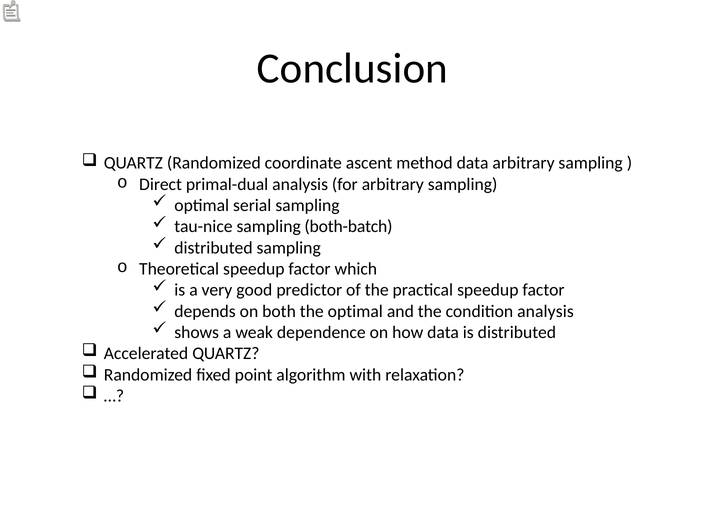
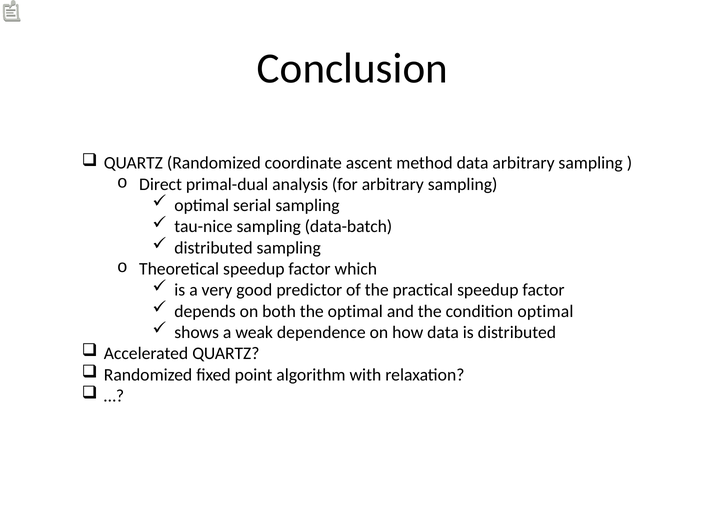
both-batch: both-batch -> data-batch (348, 227)
condition analysis: analysis -> optimal (545, 311)
